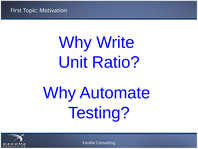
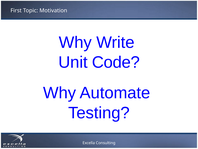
Ratio: Ratio -> Code (116, 62)
